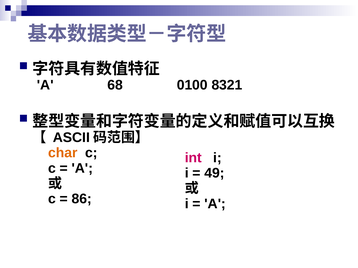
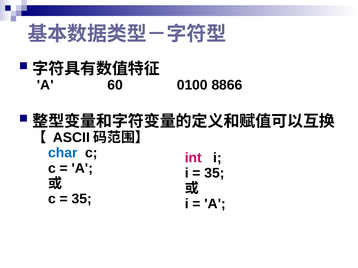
68: 68 -> 60 (115, 85)
8321: 8321 -> 8866 (227, 85)
char colour: orange -> blue (63, 153)
49: 49 -> 35 (214, 173)
86: 86 -> 35 (82, 199)
